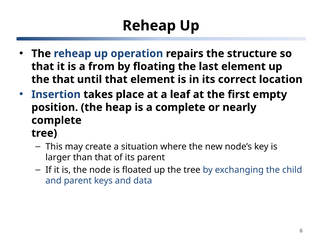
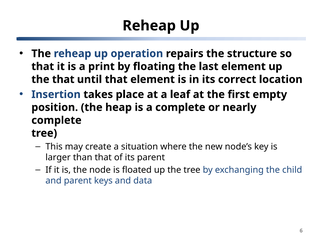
from: from -> print (101, 66)
